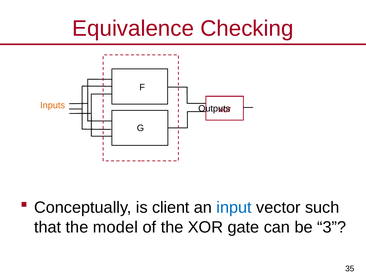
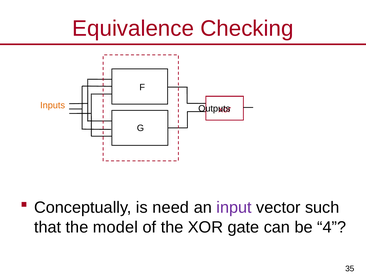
client: client -> need (171, 207)
input colour: blue -> purple (234, 207)
3: 3 -> 4 (332, 227)
